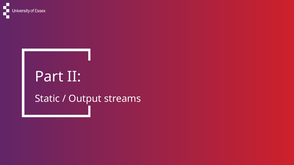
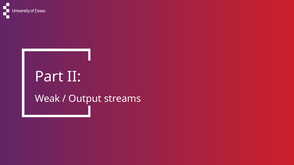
Static: Static -> Weak (47, 99)
